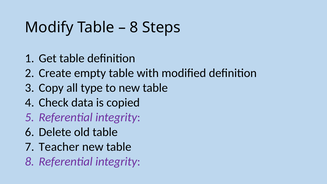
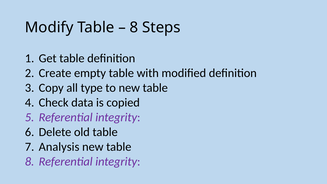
Teacher: Teacher -> Analysis (59, 147)
